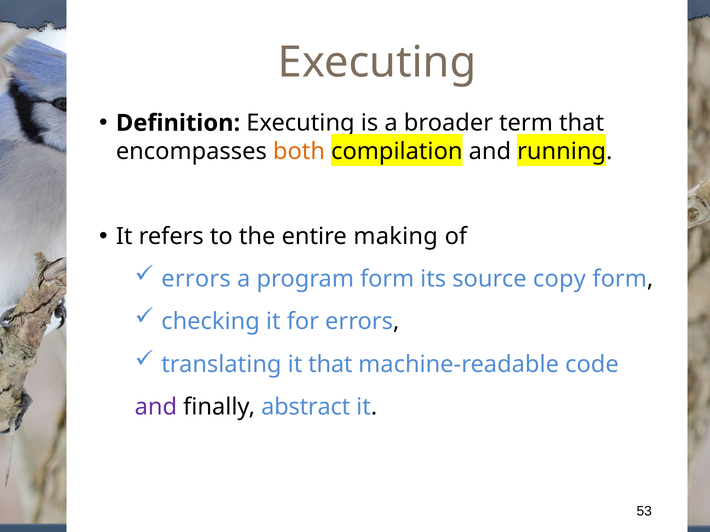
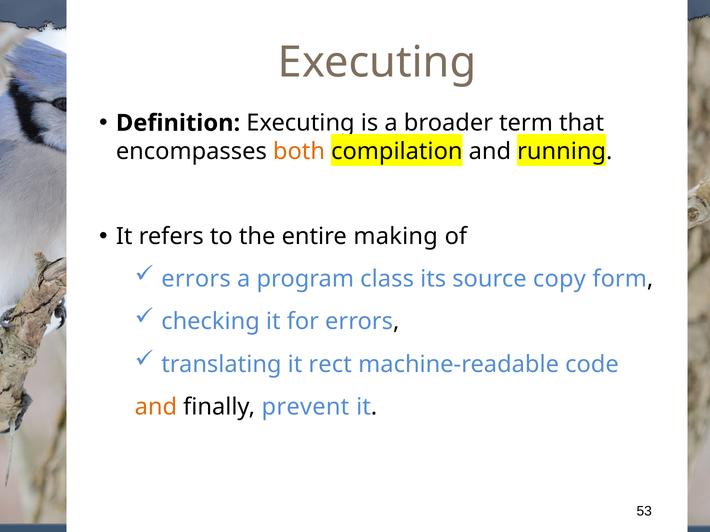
program form: form -> class (387, 279)
it that: that -> rect (330, 365)
and colour: purple -> orange (156, 407)
abstract: abstract -> prevent (305, 407)
